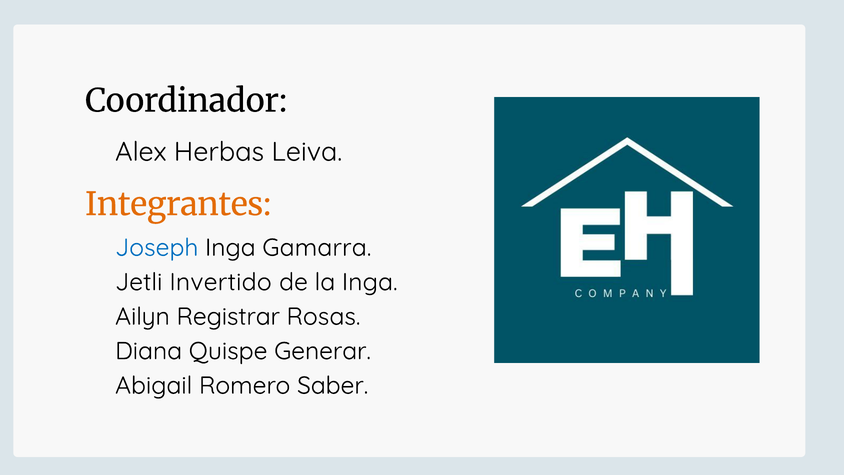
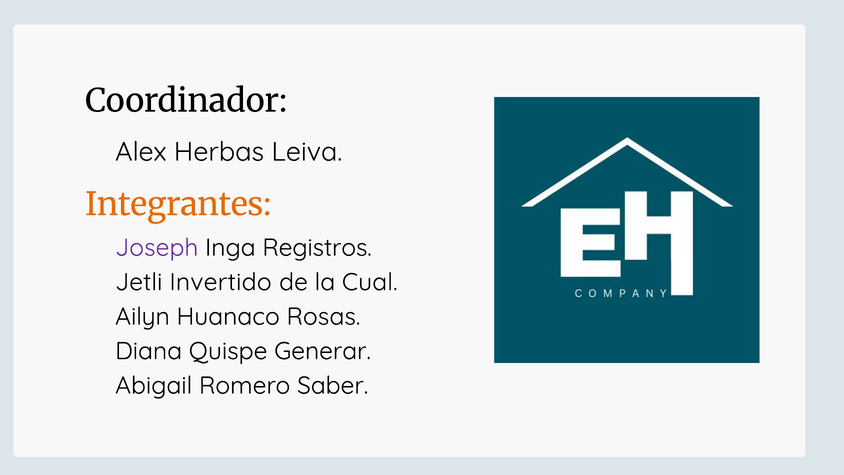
Joseph colour: blue -> purple (157, 248)
Gamarra: Gamarra -> Registros (317, 248)
la Inga: Inga -> Cual (370, 282)
Registrar: Registrar -> Huanaco (228, 316)
